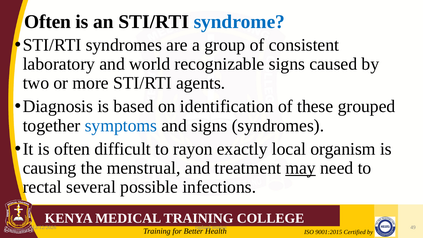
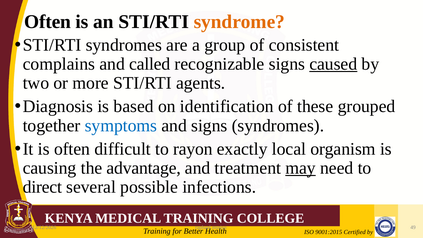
syndrome colour: blue -> orange (239, 22)
laboratory: laboratory -> complains (59, 64)
world: world -> called (150, 64)
caused underline: none -> present (333, 64)
menstrual: menstrual -> advantage (144, 168)
rectal: rectal -> direct (42, 187)
